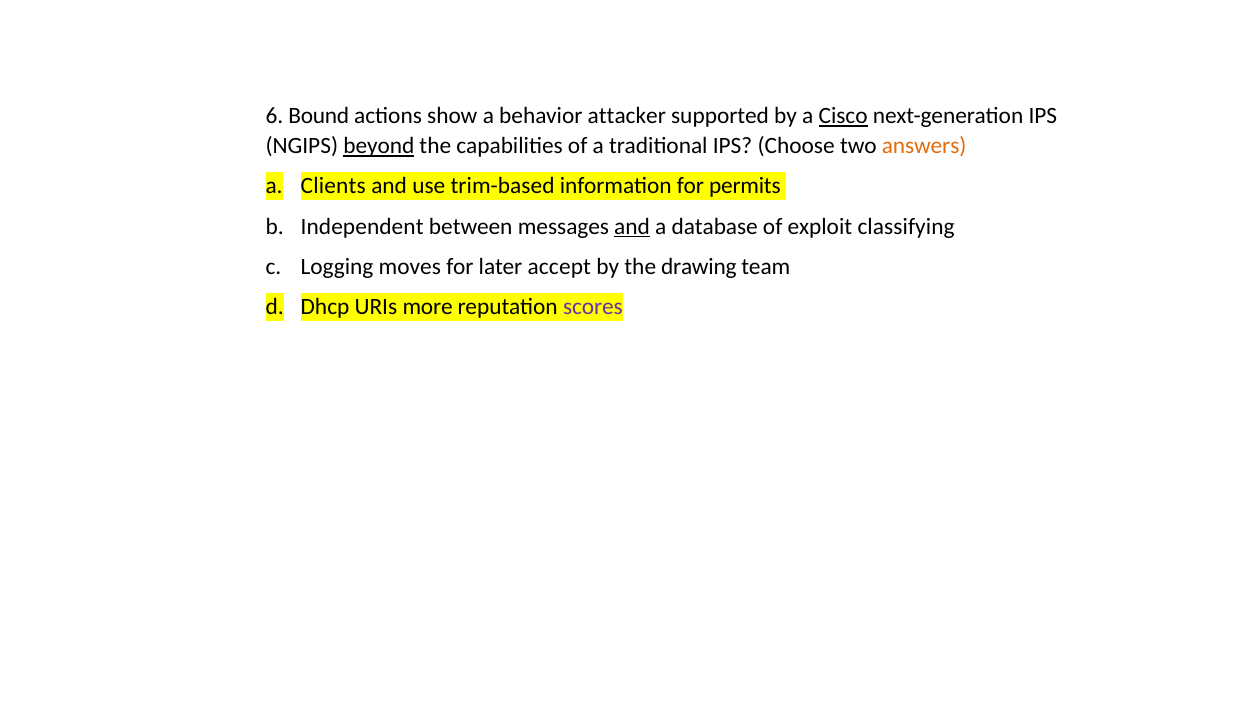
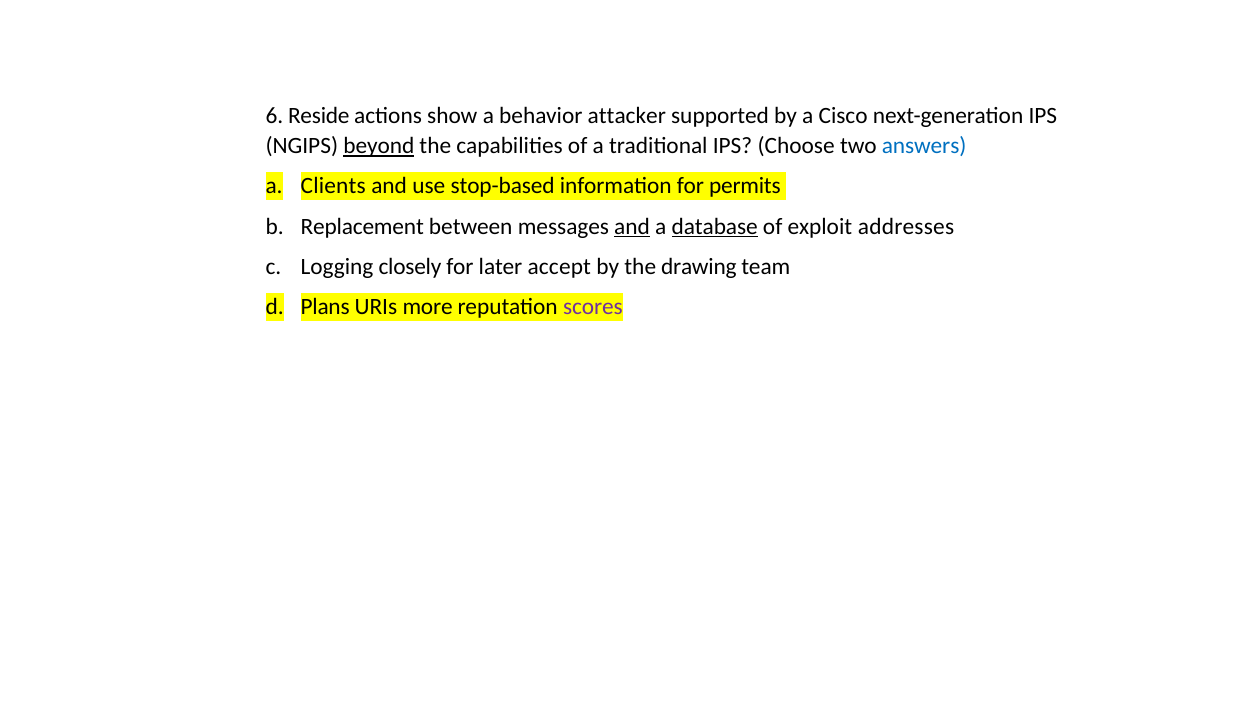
Bound: Bound -> Reside (319, 116)
Cisco underline: present -> none (843, 116)
answers colour: orange -> blue (924, 146)
trim-based: trim-based -> stop-based (503, 186)
Independent: Independent -> Replacement (362, 226)
database underline: none -> present (715, 226)
classifying: classifying -> addresses (906, 226)
moves: moves -> closely (410, 267)
Dhcp: Dhcp -> Plans (325, 307)
